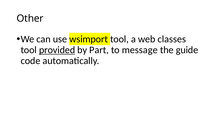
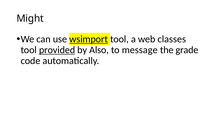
Other: Other -> Might (30, 18)
wsimport underline: none -> present (89, 39)
Part: Part -> Also (99, 50)
guide: guide -> grade (187, 50)
